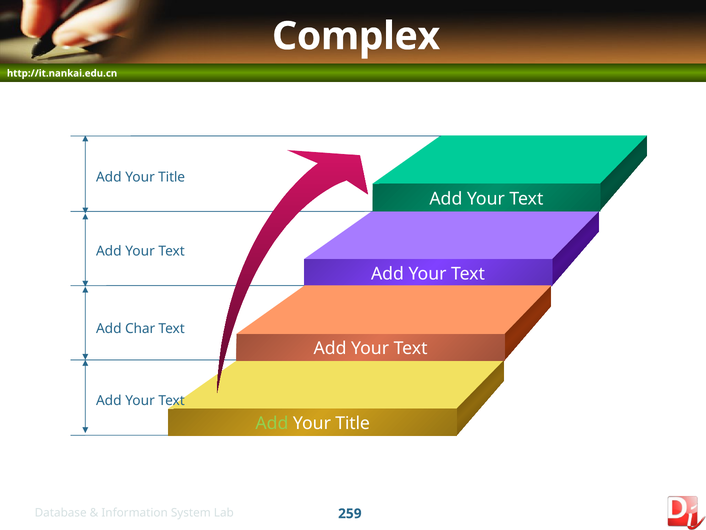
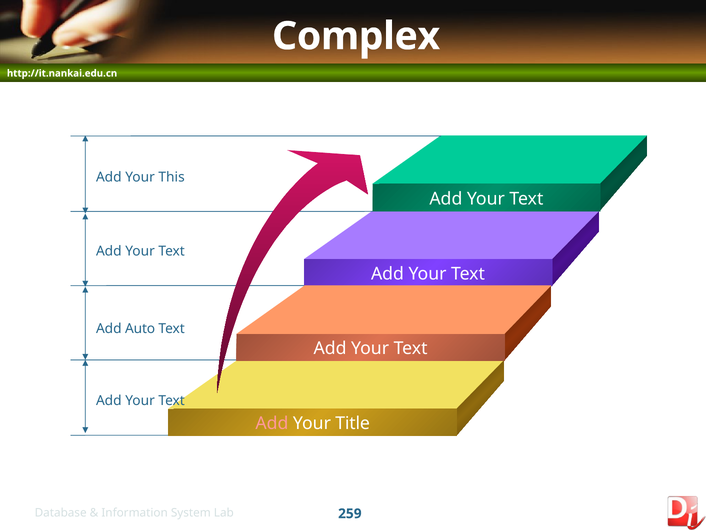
Title: Title -> This (172, 177)
Char: Char -> Auto (140, 328)
Add colour: light green -> pink (272, 423)
